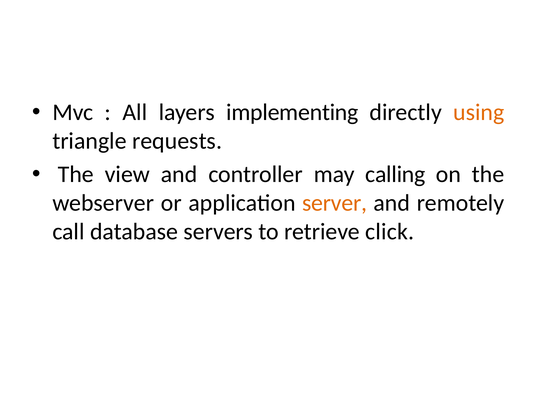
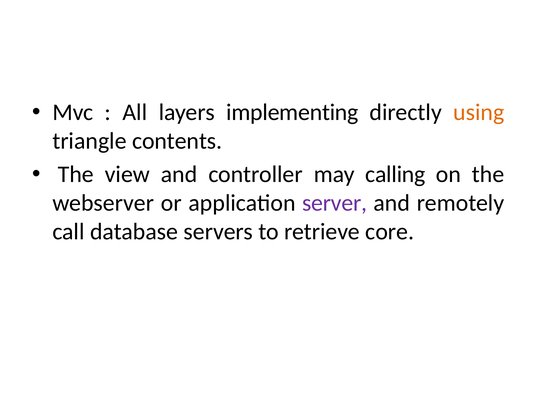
requests: requests -> contents (177, 141)
server colour: orange -> purple (335, 203)
click: click -> core (390, 232)
